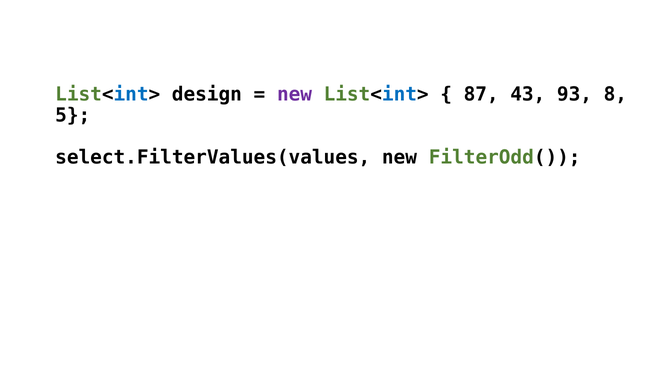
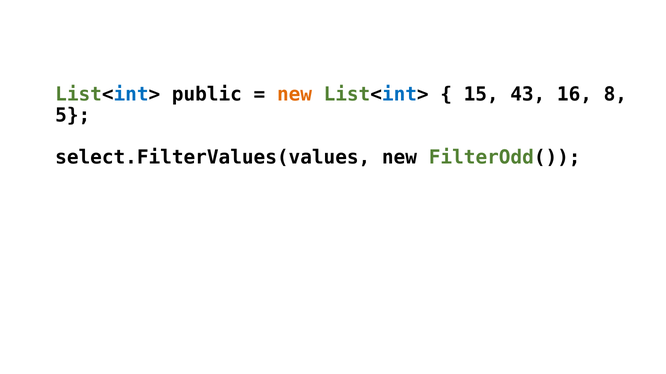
design: design -> public (207, 94)
new colour: purple -> orange (295, 94)
87: 87 -> 15 (481, 94)
93: 93 -> 16 (574, 94)
